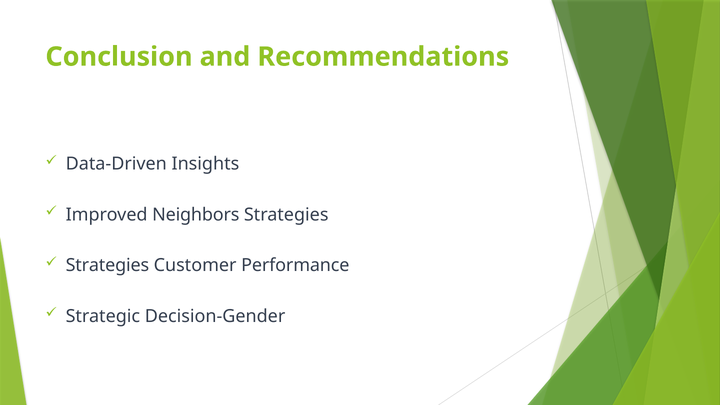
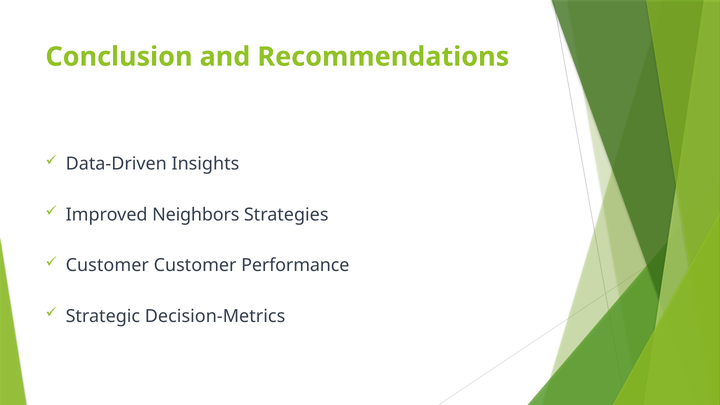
Strategies: Strategies -> Customer (107, 265)
Decision-Gender: Decision-Gender -> Decision-Metrics (215, 316)
